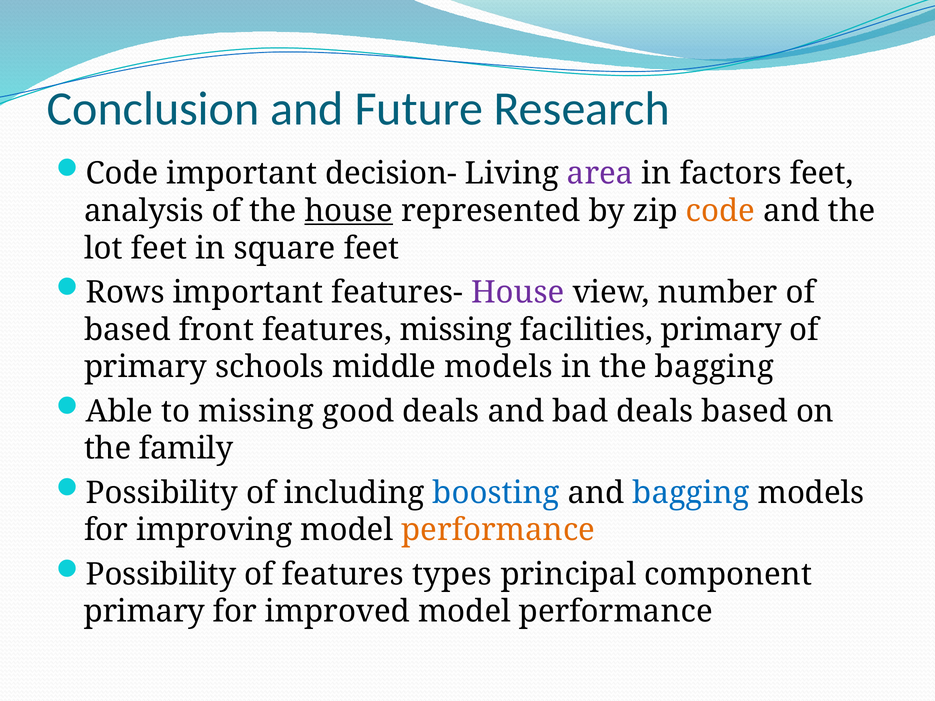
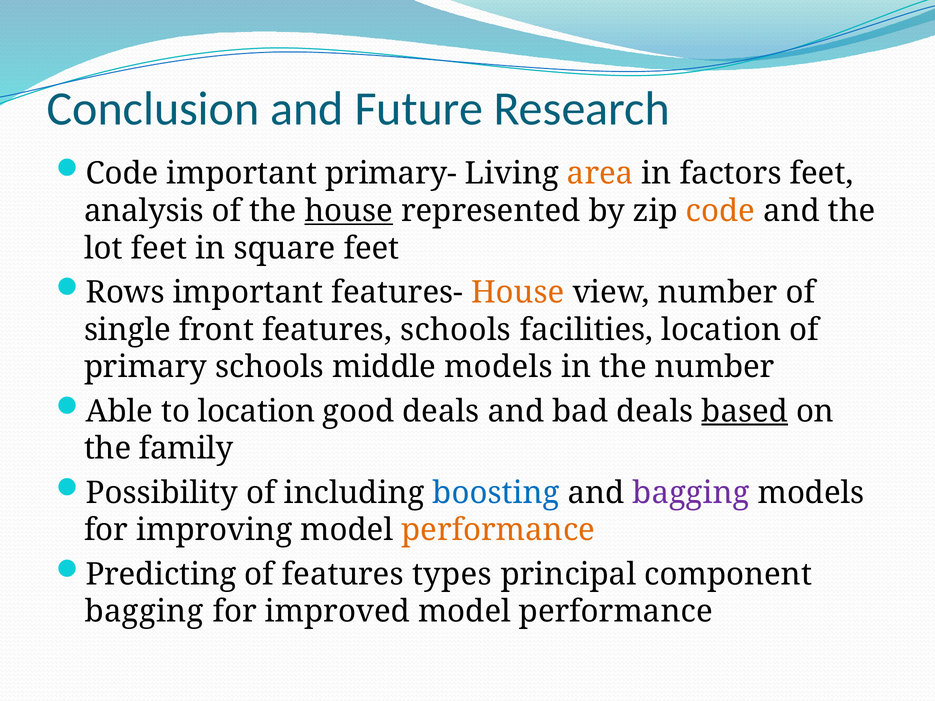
decision-: decision- -> primary- (391, 174)
area colour: purple -> orange (600, 174)
House colour: purple -> orange (518, 292)
based: based -> single (127, 330)
features missing: missing -> schools (456, 330)
facilities primary: primary -> location (721, 330)
the bagging: bagging -> number (715, 367)
to missing: missing -> location (256, 411)
based underline: none -> present (745, 411)
bagging colour: blue -> purple (691, 493)
Possibility: Possibility -> Predicting (161, 574)
primary: primary -> bagging (144, 612)
